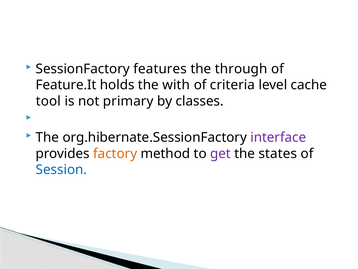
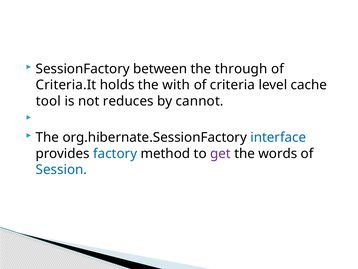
features: features -> between (160, 69)
Feature.It: Feature.It -> Criteria.It (66, 85)
primary: primary -> reduces (128, 101)
classes: classes -> cannot (200, 101)
interface colour: purple -> blue (278, 137)
factory colour: orange -> blue (115, 153)
states: states -> words (278, 153)
